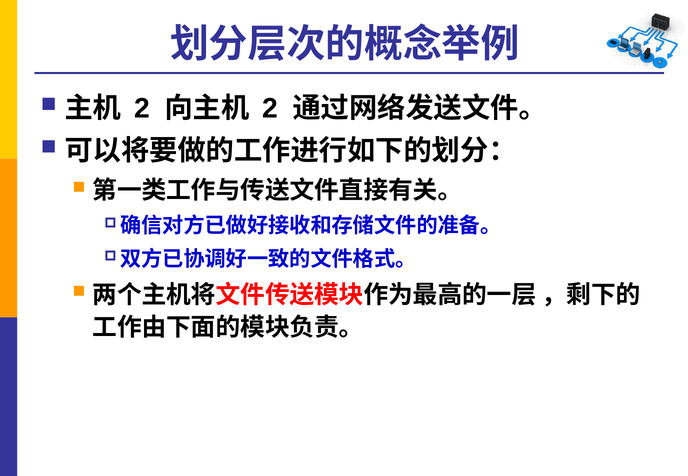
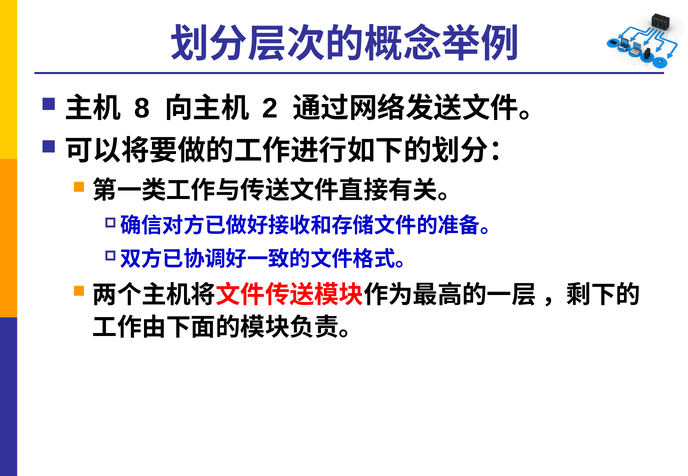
2: 2 -> 8 (142, 109)
